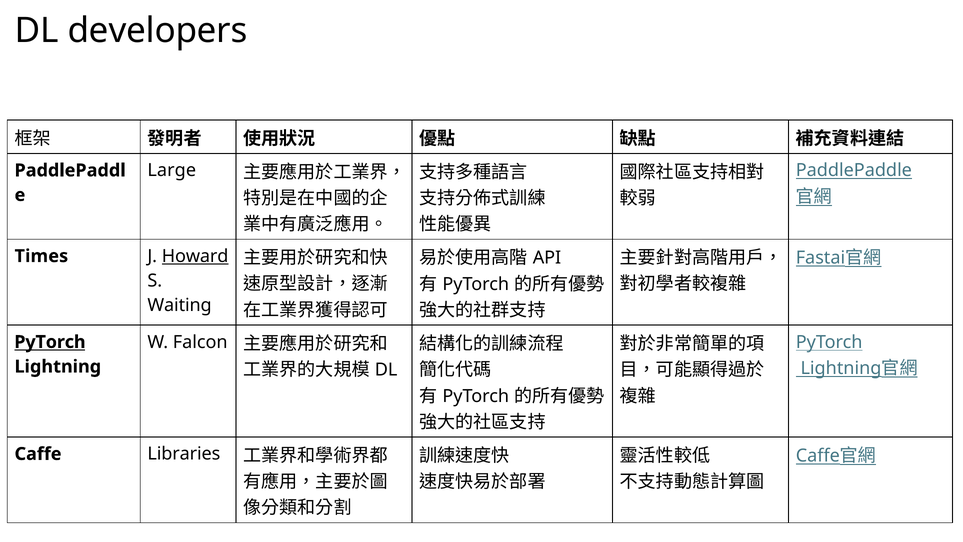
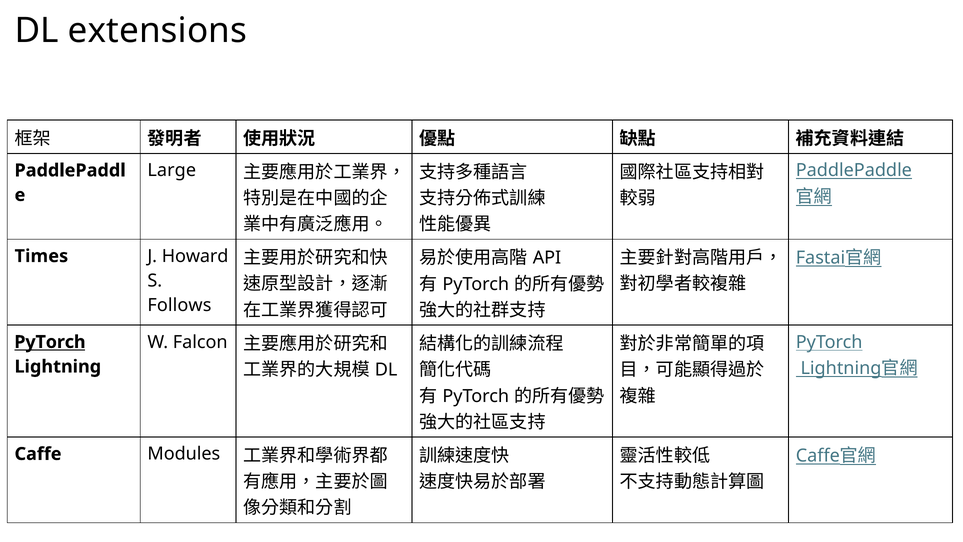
developers: developers -> extensions (157, 31)
Howard underline: present -> none (195, 256)
Waiting: Waiting -> Follows (179, 305)
Libraries: Libraries -> Modules (184, 454)
